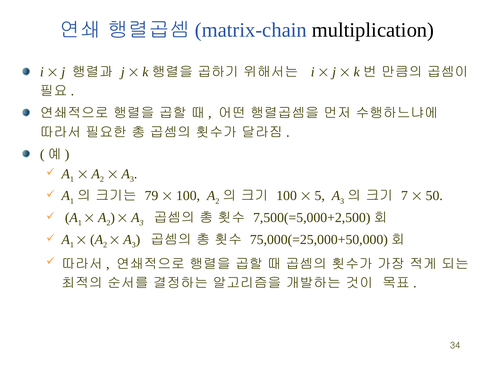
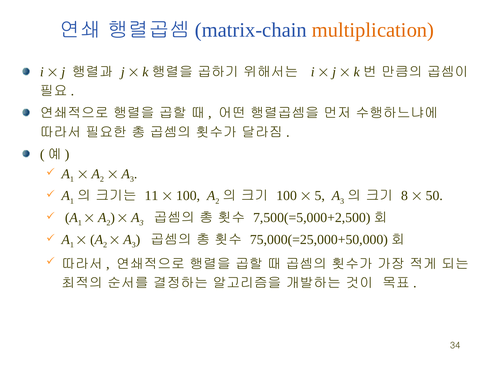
multiplication colour: black -> orange (373, 30)
79: 79 -> 11 (151, 196)
7: 7 -> 8 (405, 196)
